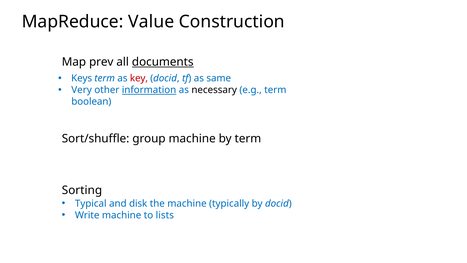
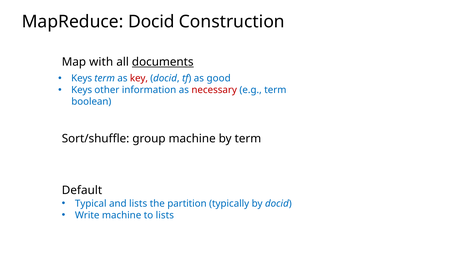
MapReduce Value: Value -> Docid (151, 22)
prev: prev -> with (101, 62)
same: same -> good (219, 78)
Very: Very -> Keys (82, 90)
information underline: present -> none (149, 90)
necessary colour: black -> red (214, 90)
Sorting: Sorting -> Default (82, 190)
and disk: disk -> lists (138, 203)
the machine: machine -> partition (187, 203)
